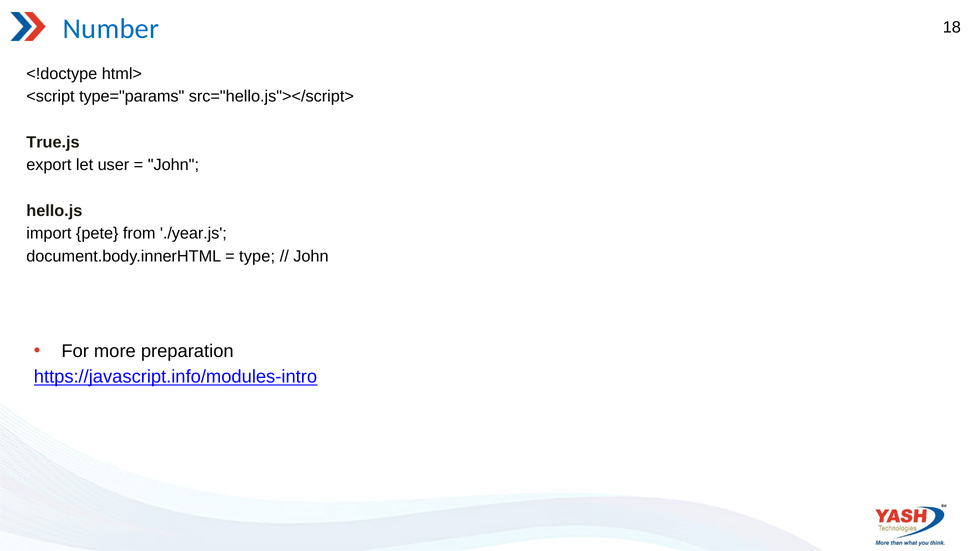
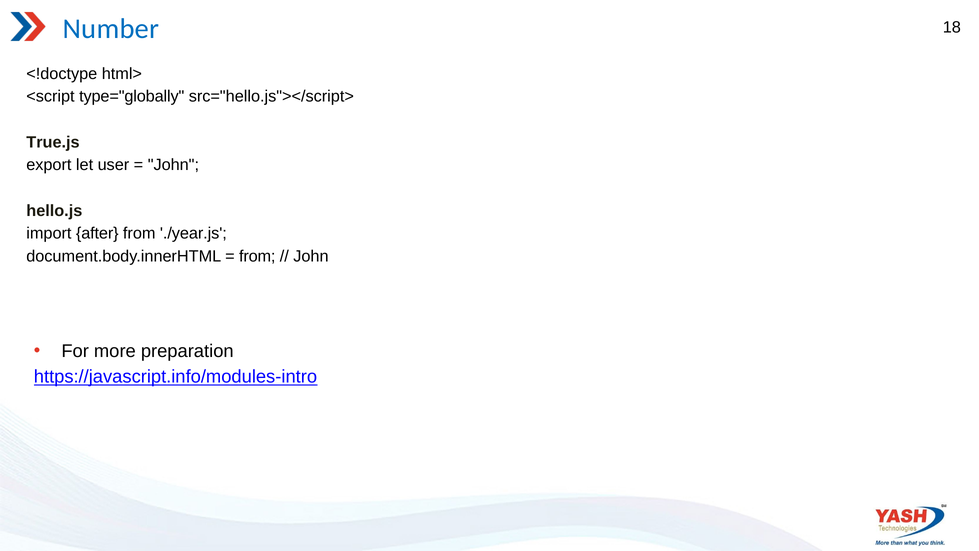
type="params: type="params -> type="globally (132, 96)
pete: pete -> after (97, 233)
type: type -> from (257, 256)
